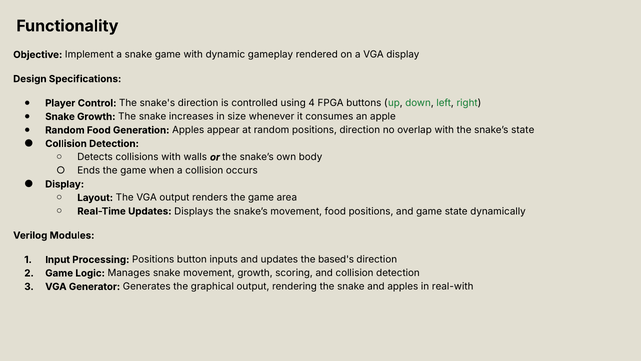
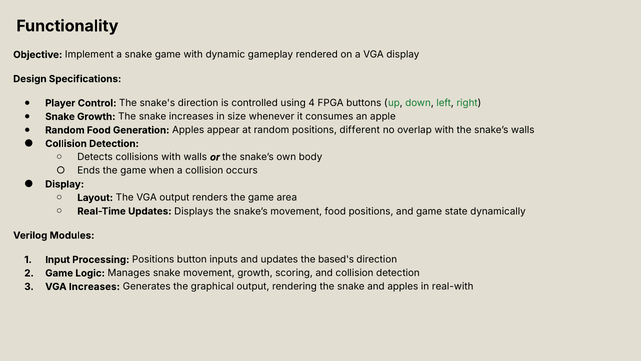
positions direction: direction -> different (360, 130)
snake’s state: state -> walls (523, 130)
VGA Generator: Generator -> Increases (94, 286)
